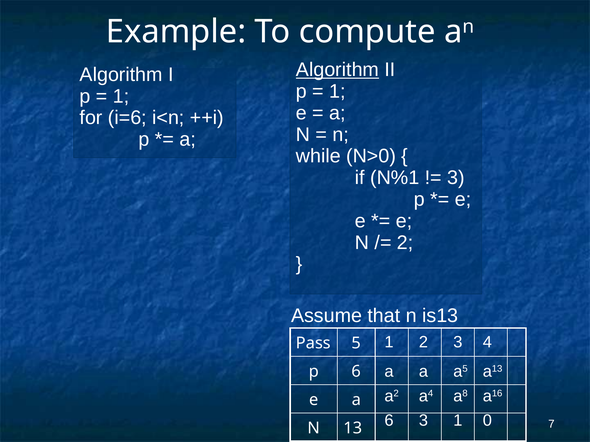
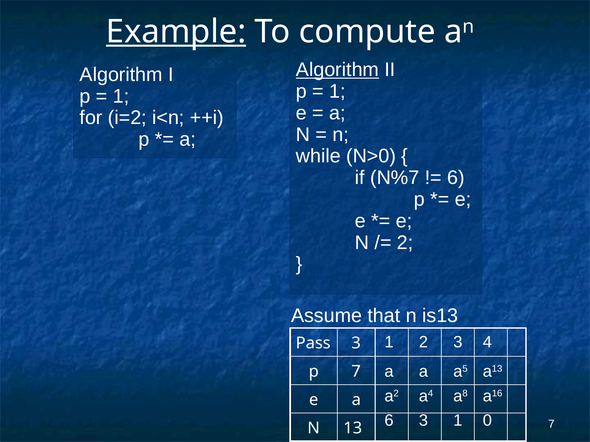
Example underline: none -> present (176, 32)
i=6: i=6 -> i=2 (127, 118)
N%1: N%1 -> N%7 (395, 178)
3: 3 -> 6 (456, 178)
Pass 5: 5 -> 3 (356, 344)
p 6: 6 -> 7 (356, 372)
